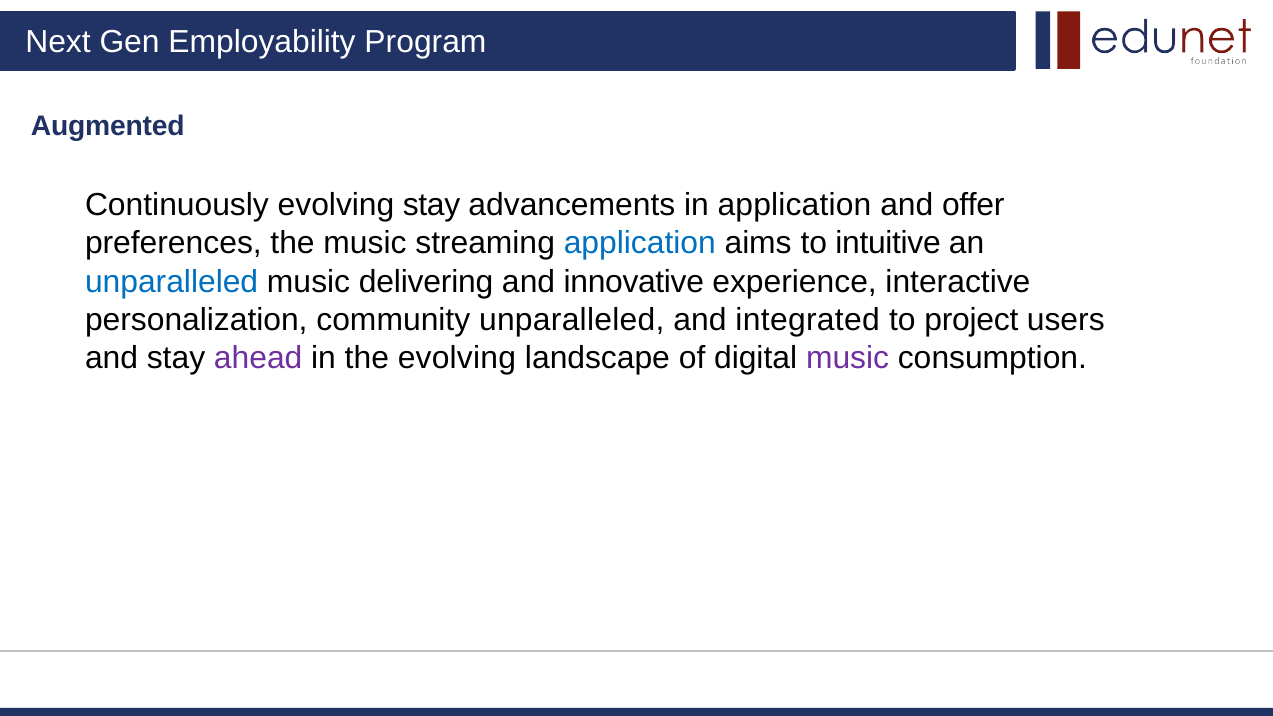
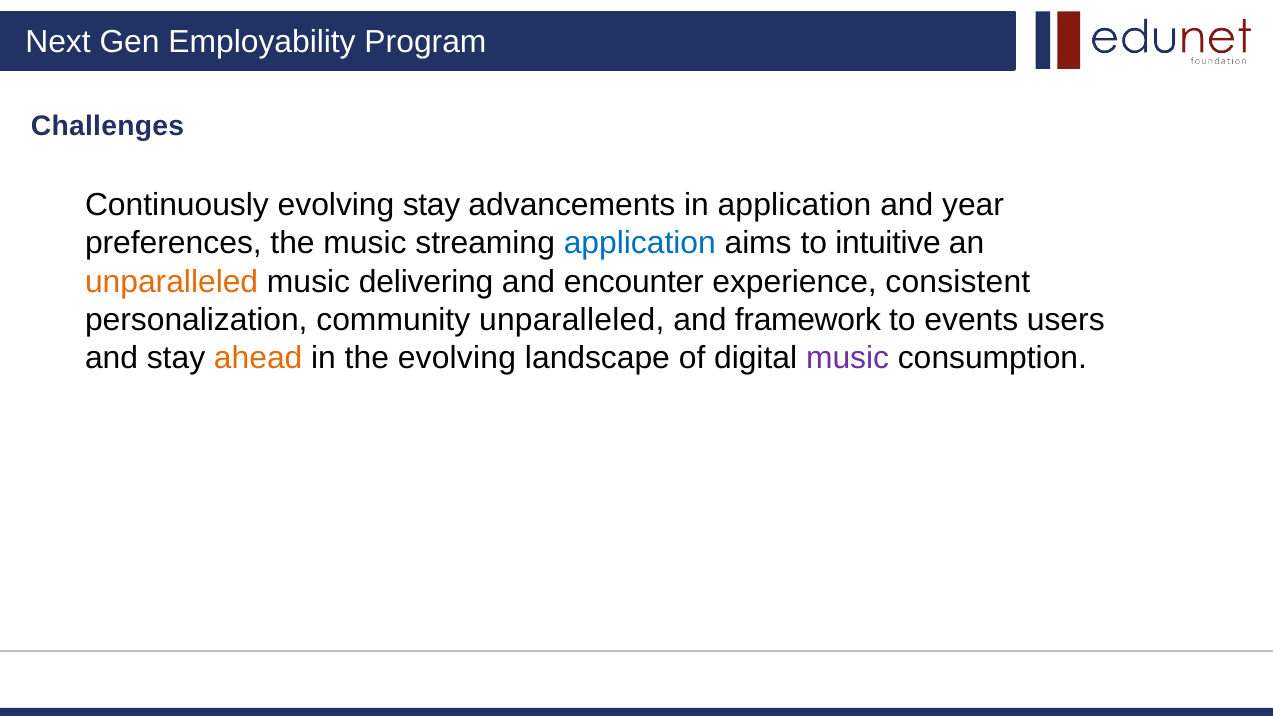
Augmented: Augmented -> Challenges (108, 127)
offer: offer -> year (973, 205)
unparalleled colour: blue -> orange (172, 282)
innovative: innovative -> encounter (634, 282)
interactive: interactive -> consistent (958, 282)
integrated: integrated -> framework (808, 320)
project: project -> events (971, 320)
ahead colour: purple -> orange (258, 358)
